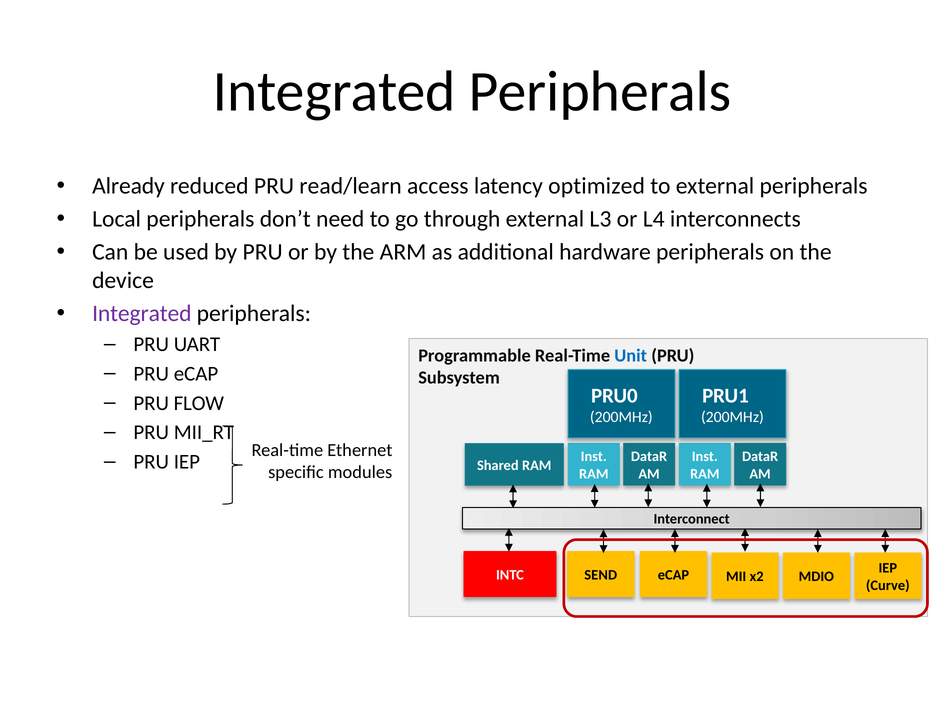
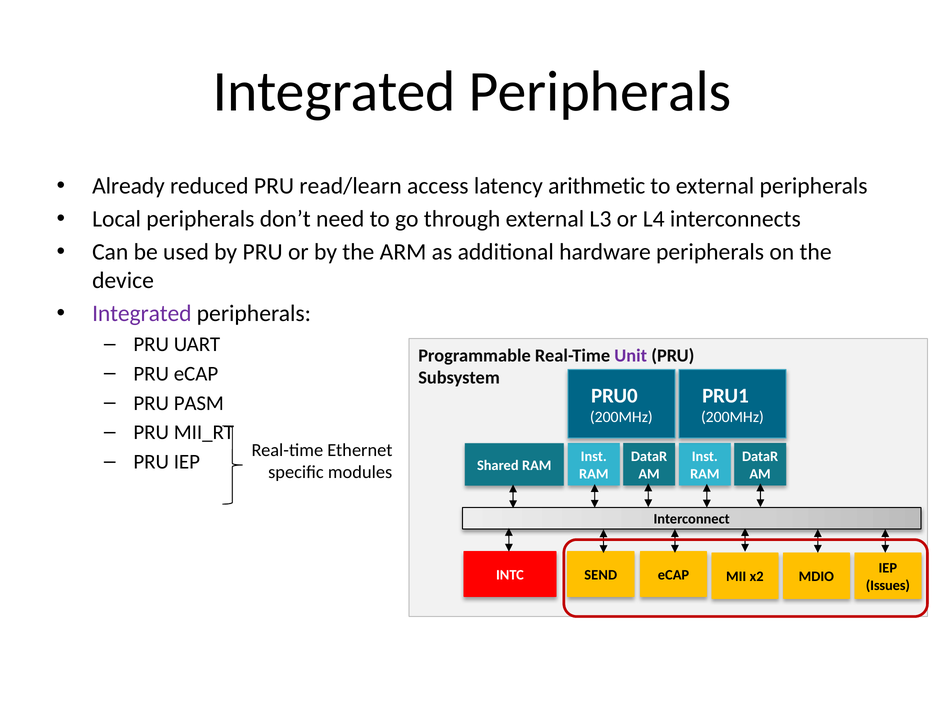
optimized: optimized -> arithmetic (597, 186)
Unit colour: blue -> purple (631, 355)
FLOW: FLOW -> PASM (199, 403)
Curve: Curve -> Issues (888, 585)
